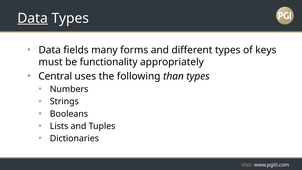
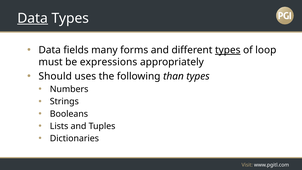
types underline: none -> present (228, 50)
keys: keys -> loop (266, 50)
functionality: functionality -> expressions (109, 62)
Central: Central -> Should (55, 76)
